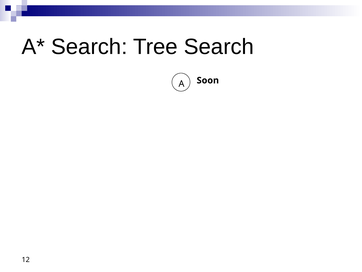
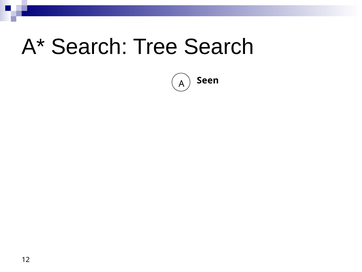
Soon: Soon -> Seen (208, 80)
